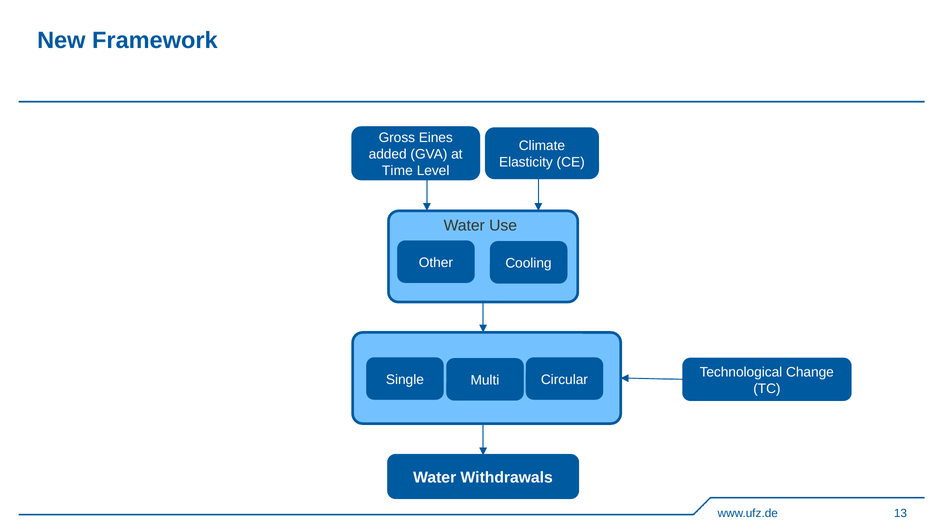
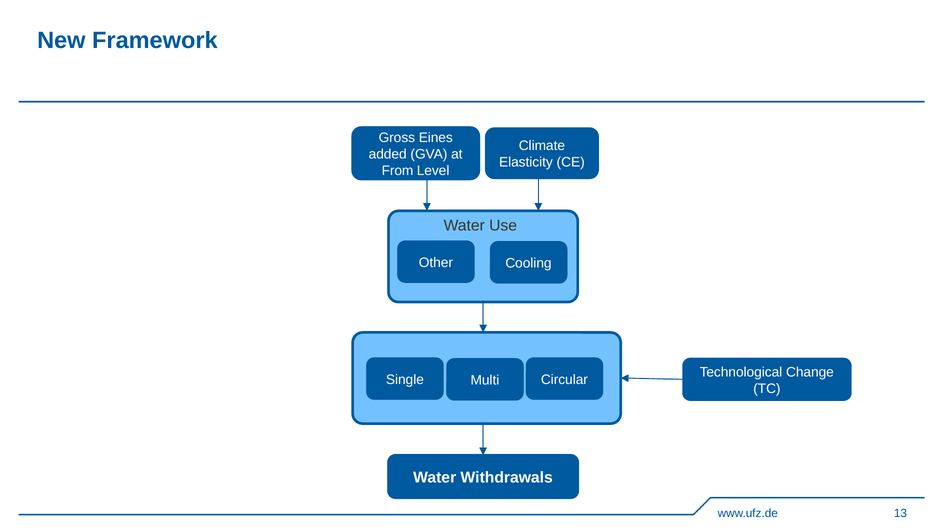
Time: Time -> From (398, 171)
